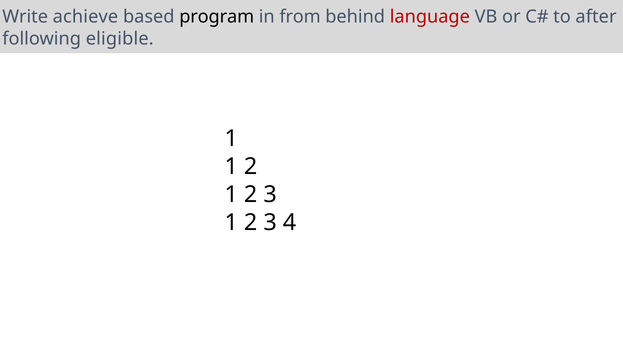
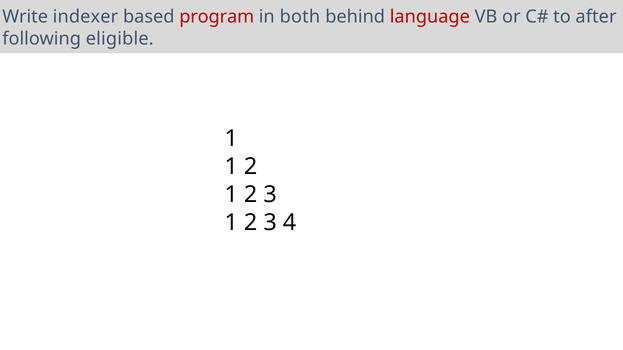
achieve: achieve -> indexer (85, 17)
program colour: black -> red (217, 17)
from: from -> both (300, 17)
